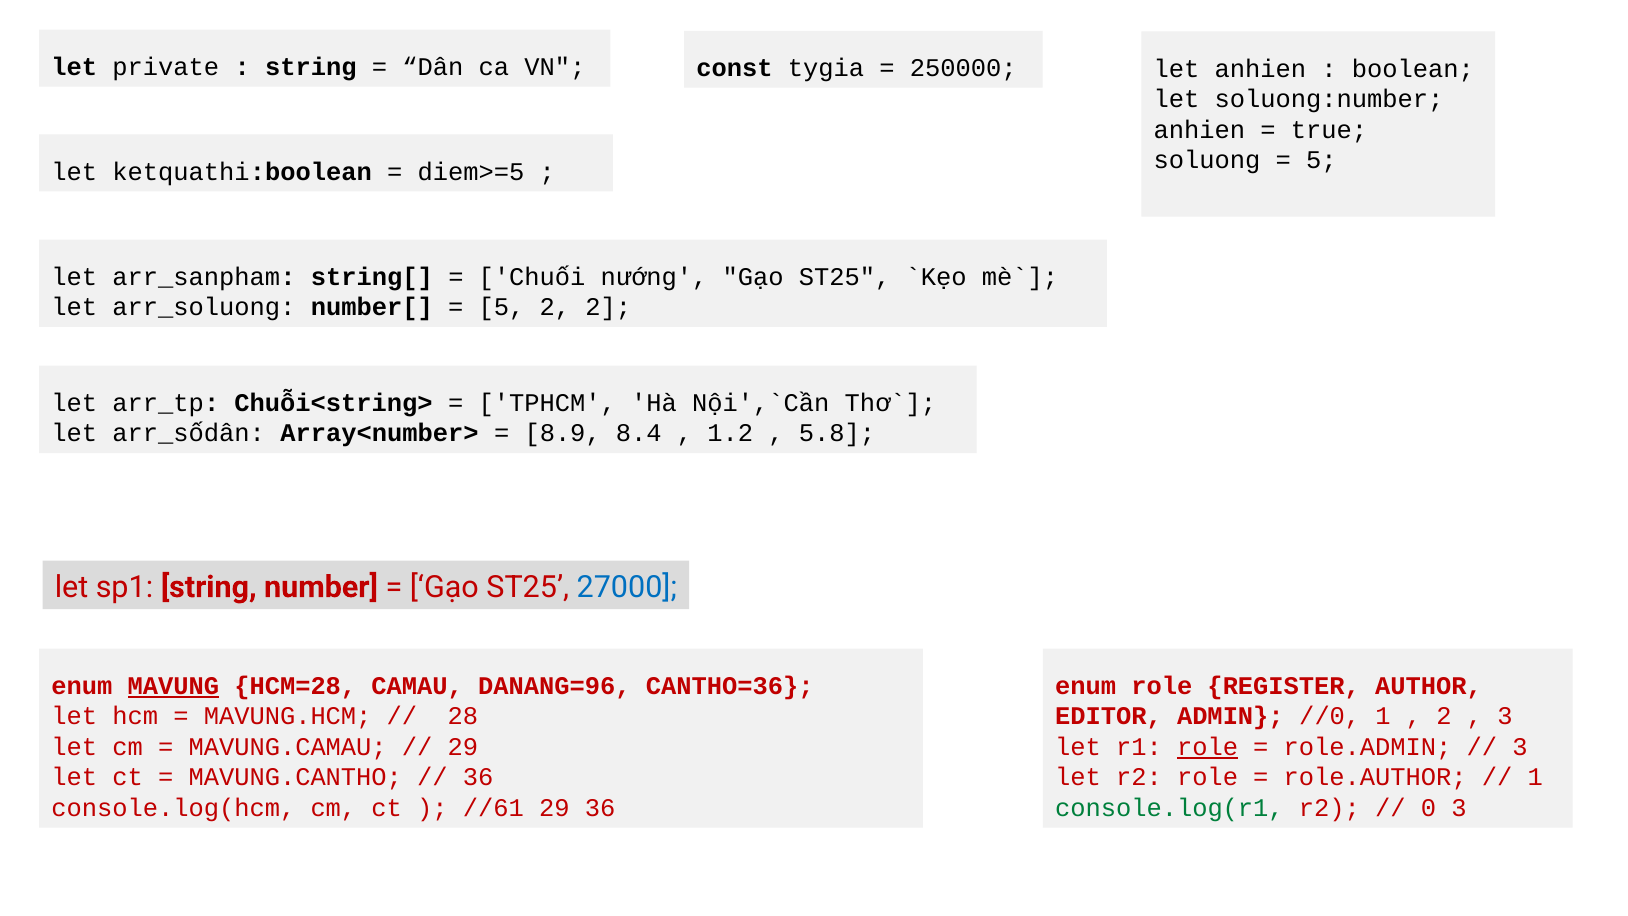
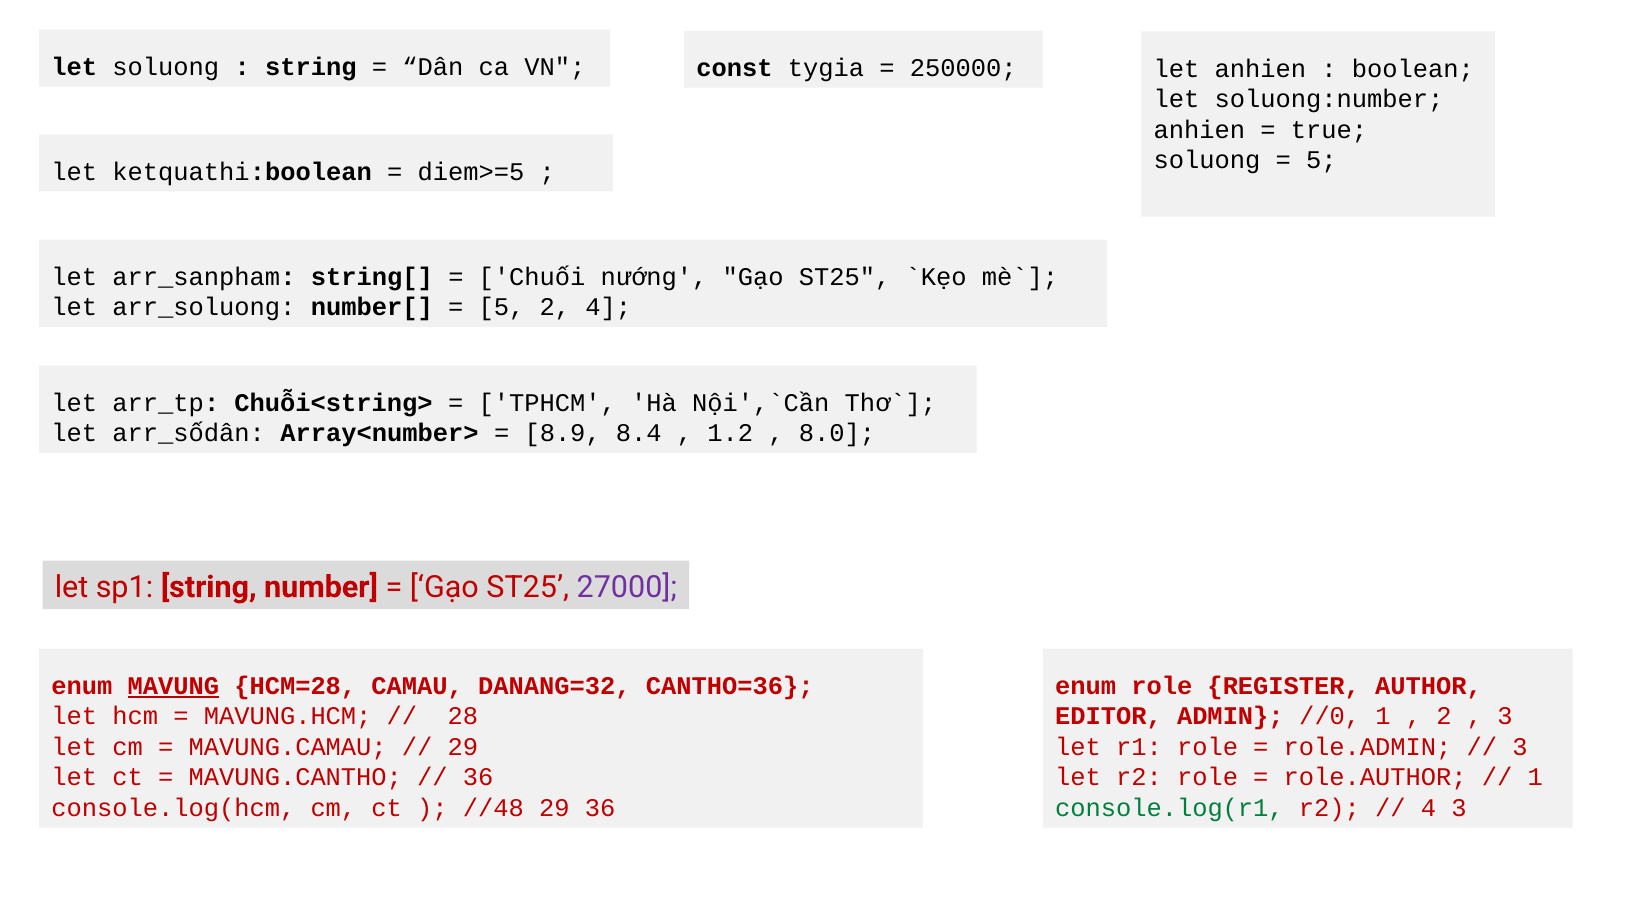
let private: private -> soluong (166, 67)
2 2: 2 -> 4 (608, 307)
5.8: 5.8 -> 8.0 (837, 433)
27000 colour: blue -> purple (627, 587)
DANANG=96: DANANG=96 -> DANANG=32 (554, 686)
role underline: present -> none (1208, 747)
//61: //61 -> //48 (493, 808)
0: 0 -> 4 (1429, 808)
